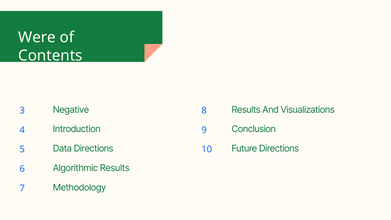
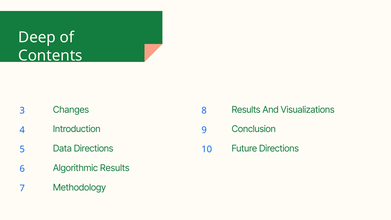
Were: Were -> Deep (37, 37)
Negative: Negative -> Changes (71, 110)
